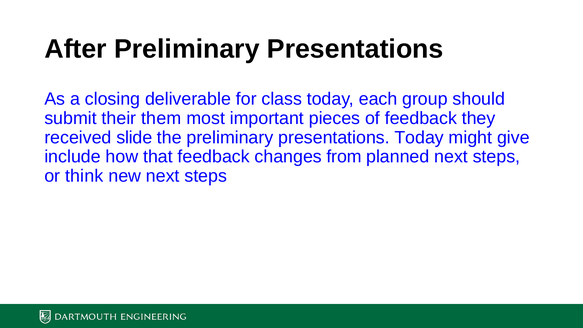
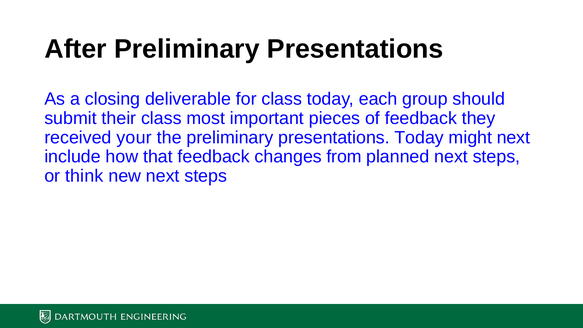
their them: them -> class (161, 118)
slide: slide -> your (134, 137)
might give: give -> next (513, 137)
